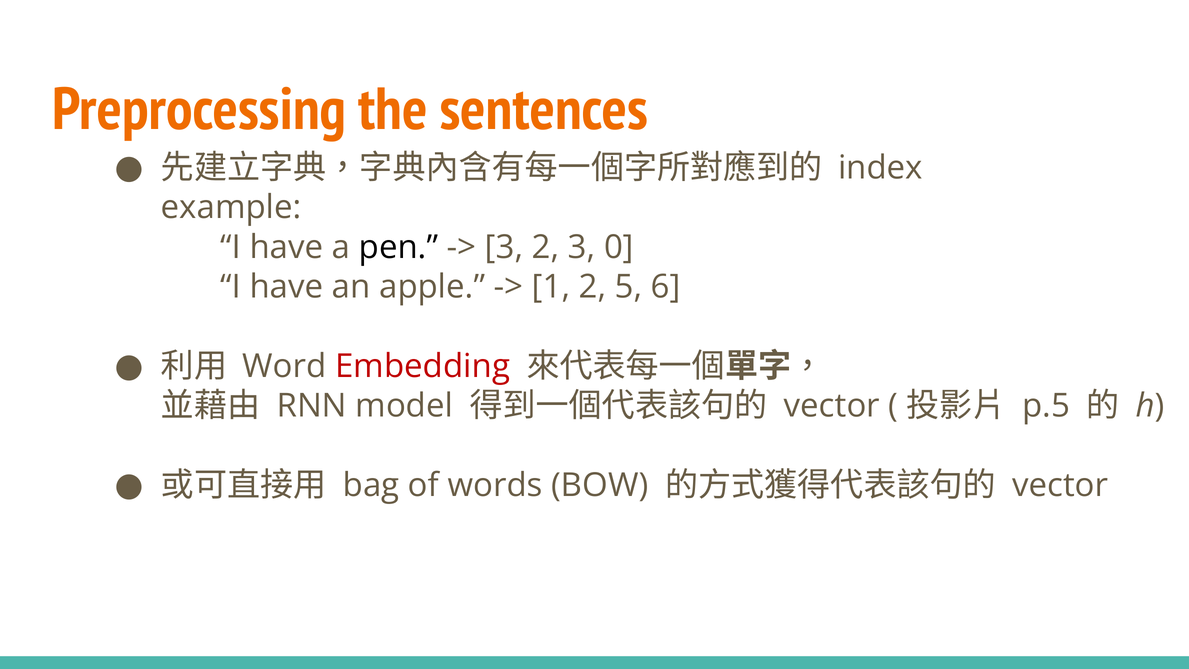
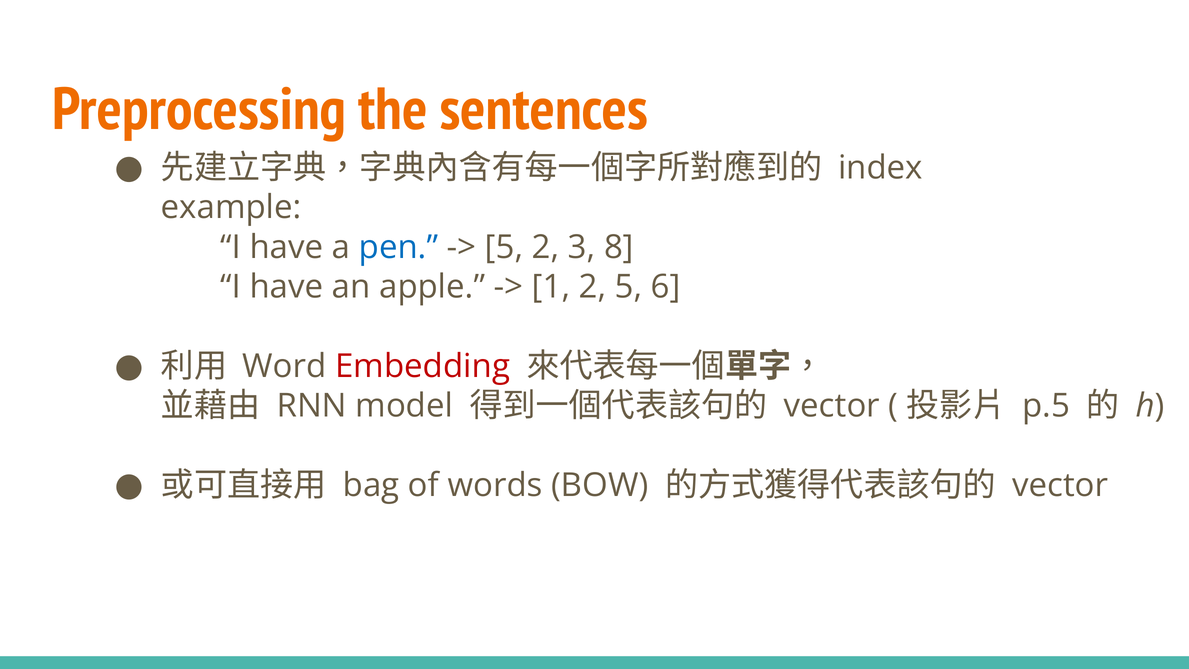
pen colour: black -> blue (399, 247)
3: 3 -> 5 (504, 247)
0: 0 -> 8 (619, 247)
